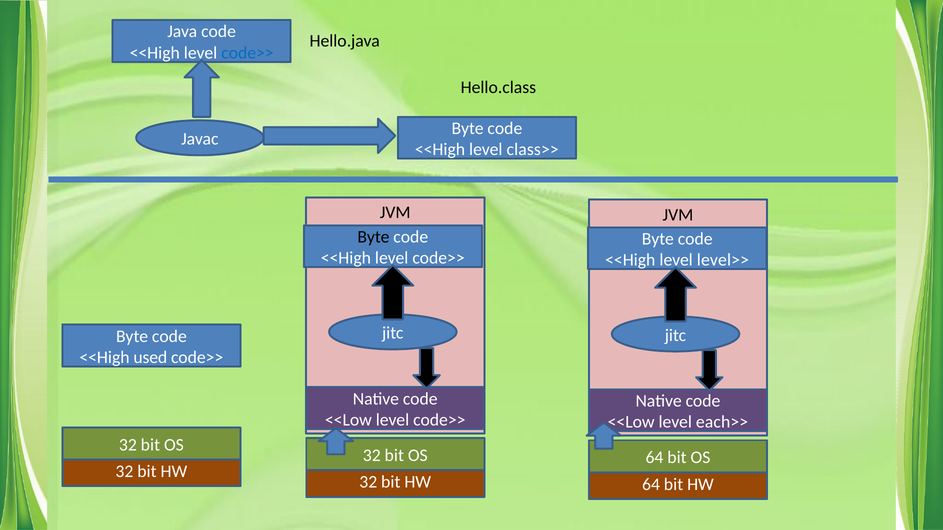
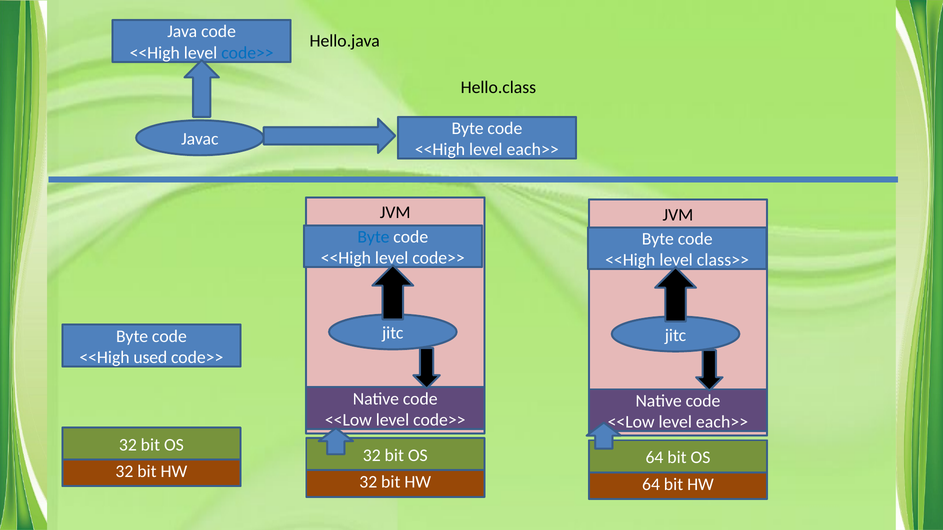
<<High level class>>: class>> -> each>> (533, 150)
Byte colour: black -> blue (373, 237)
level>>: level>> -> class>> (723, 260)
